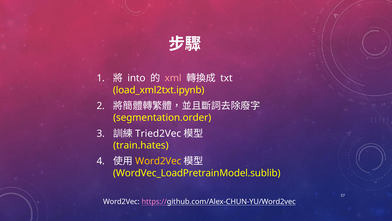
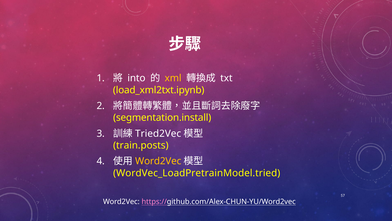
xml colour: pink -> yellow (173, 78)
segmentation.order: segmentation.order -> segmentation.install (162, 117)
train.hates: train.hates -> train.posts (141, 145)
WordVec_LoadPretrainModel.sublib: WordVec_LoadPretrainModel.sublib -> WordVec_LoadPretrainModel.tried (197, 173)
